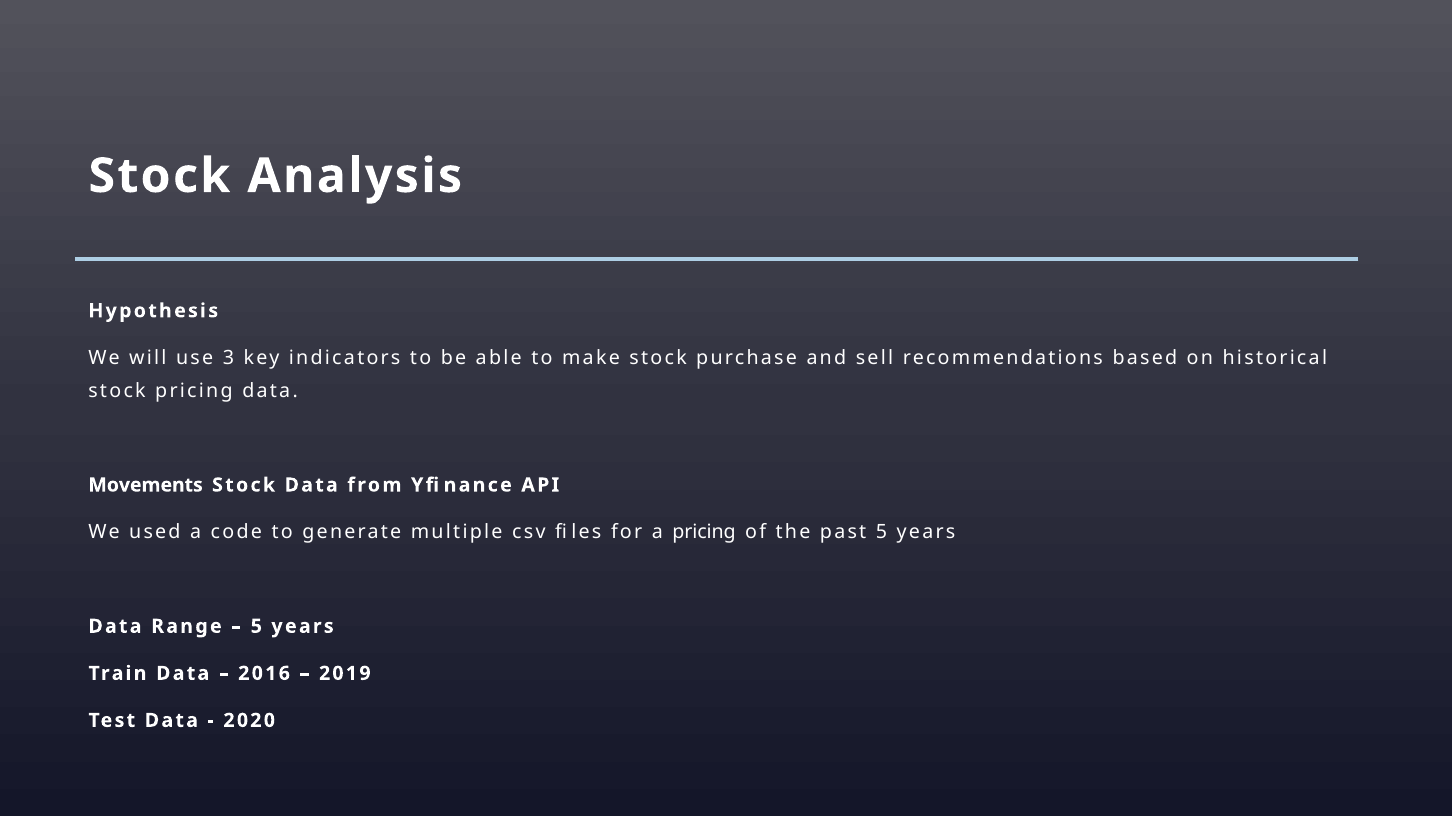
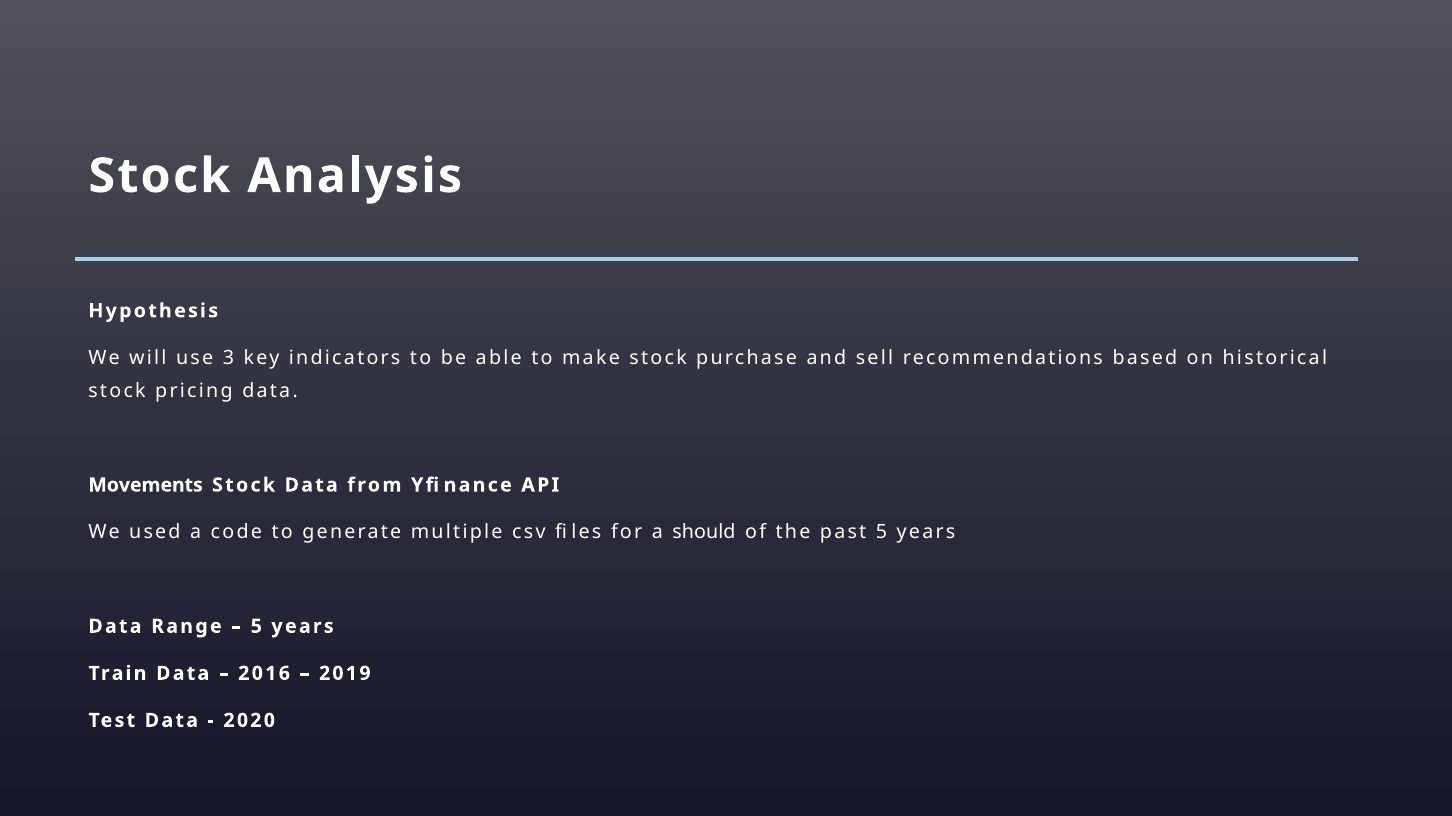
a pricing: pricing -> should (704, 533)
